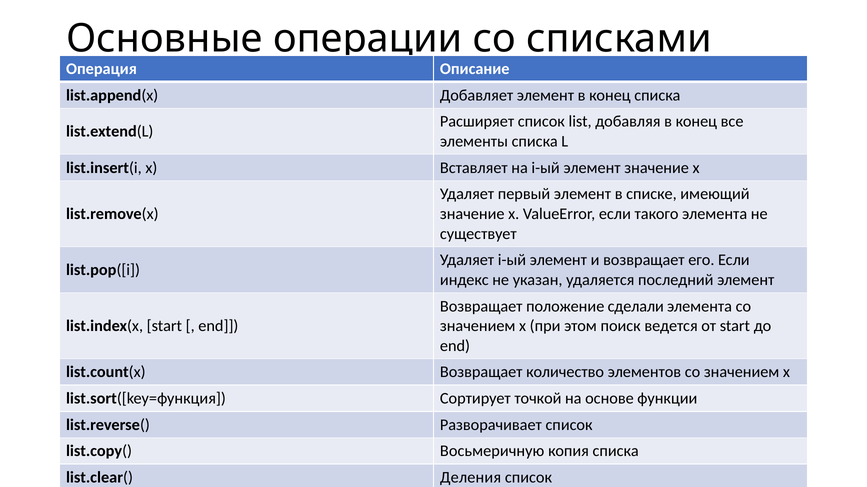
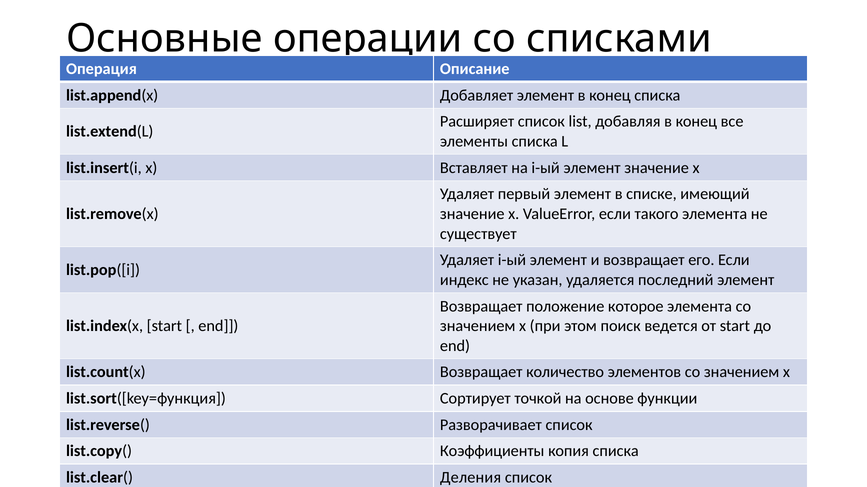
сделали: сделали -> которое (636, 307)
Восьмеричную: Восьмеричную -> Коэффициенты (492, 452)
